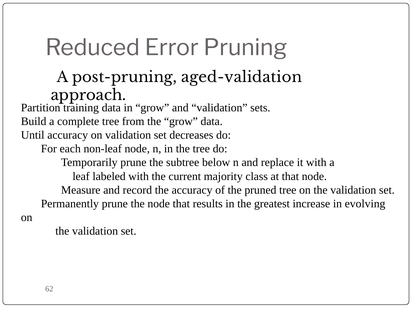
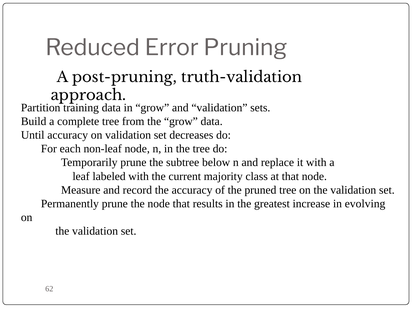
aged-validation: aged-validation -> truth-validation (242, 77)
